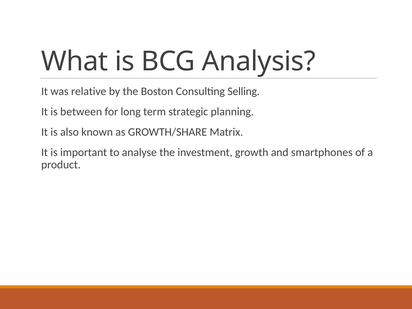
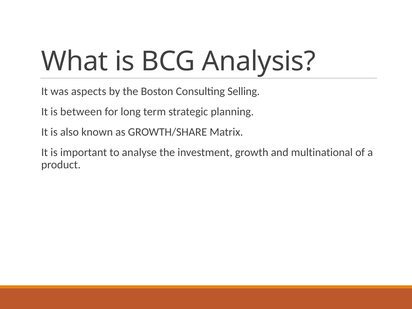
relative: relative -> aspects (89, 91)
smartphones: smartphones -> multinational (322, 152)
